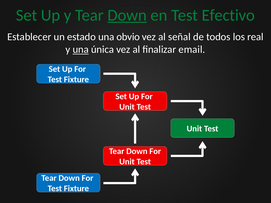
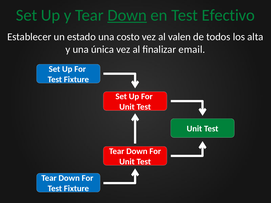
obvio: obvio -> costo (128, 37)
señal: señal -> valen (179, 37)
real: real -> alta (255, 37)
una underline: present -> none (81, 50)
